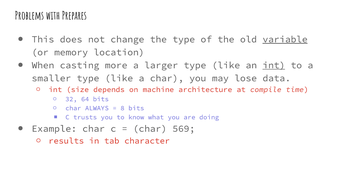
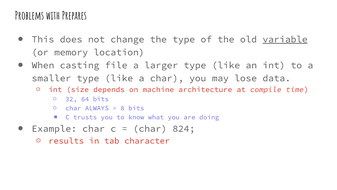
more: more -> file (116, 65)
int underline: present -> none (274, 65)
569: 569 -> 824 (184, 128)
